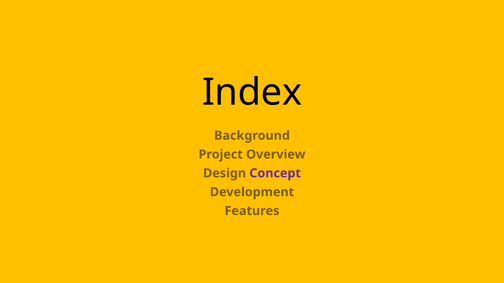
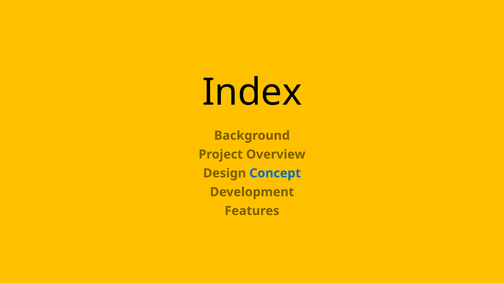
Concept colour: purple -> blue (275, 174)
